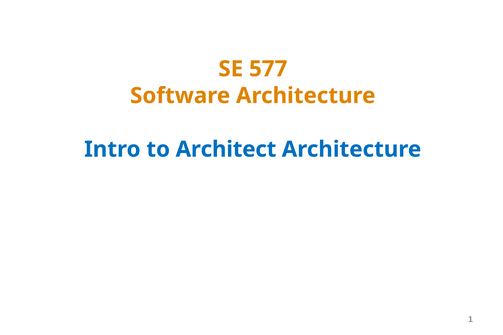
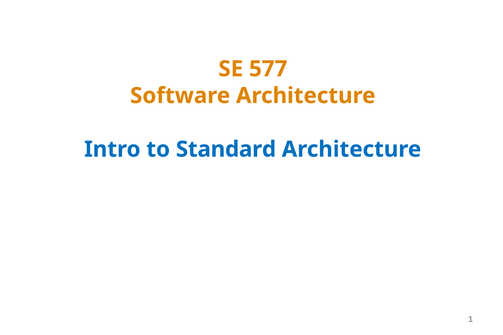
Architect: Architect -> Standard (226, 149)
